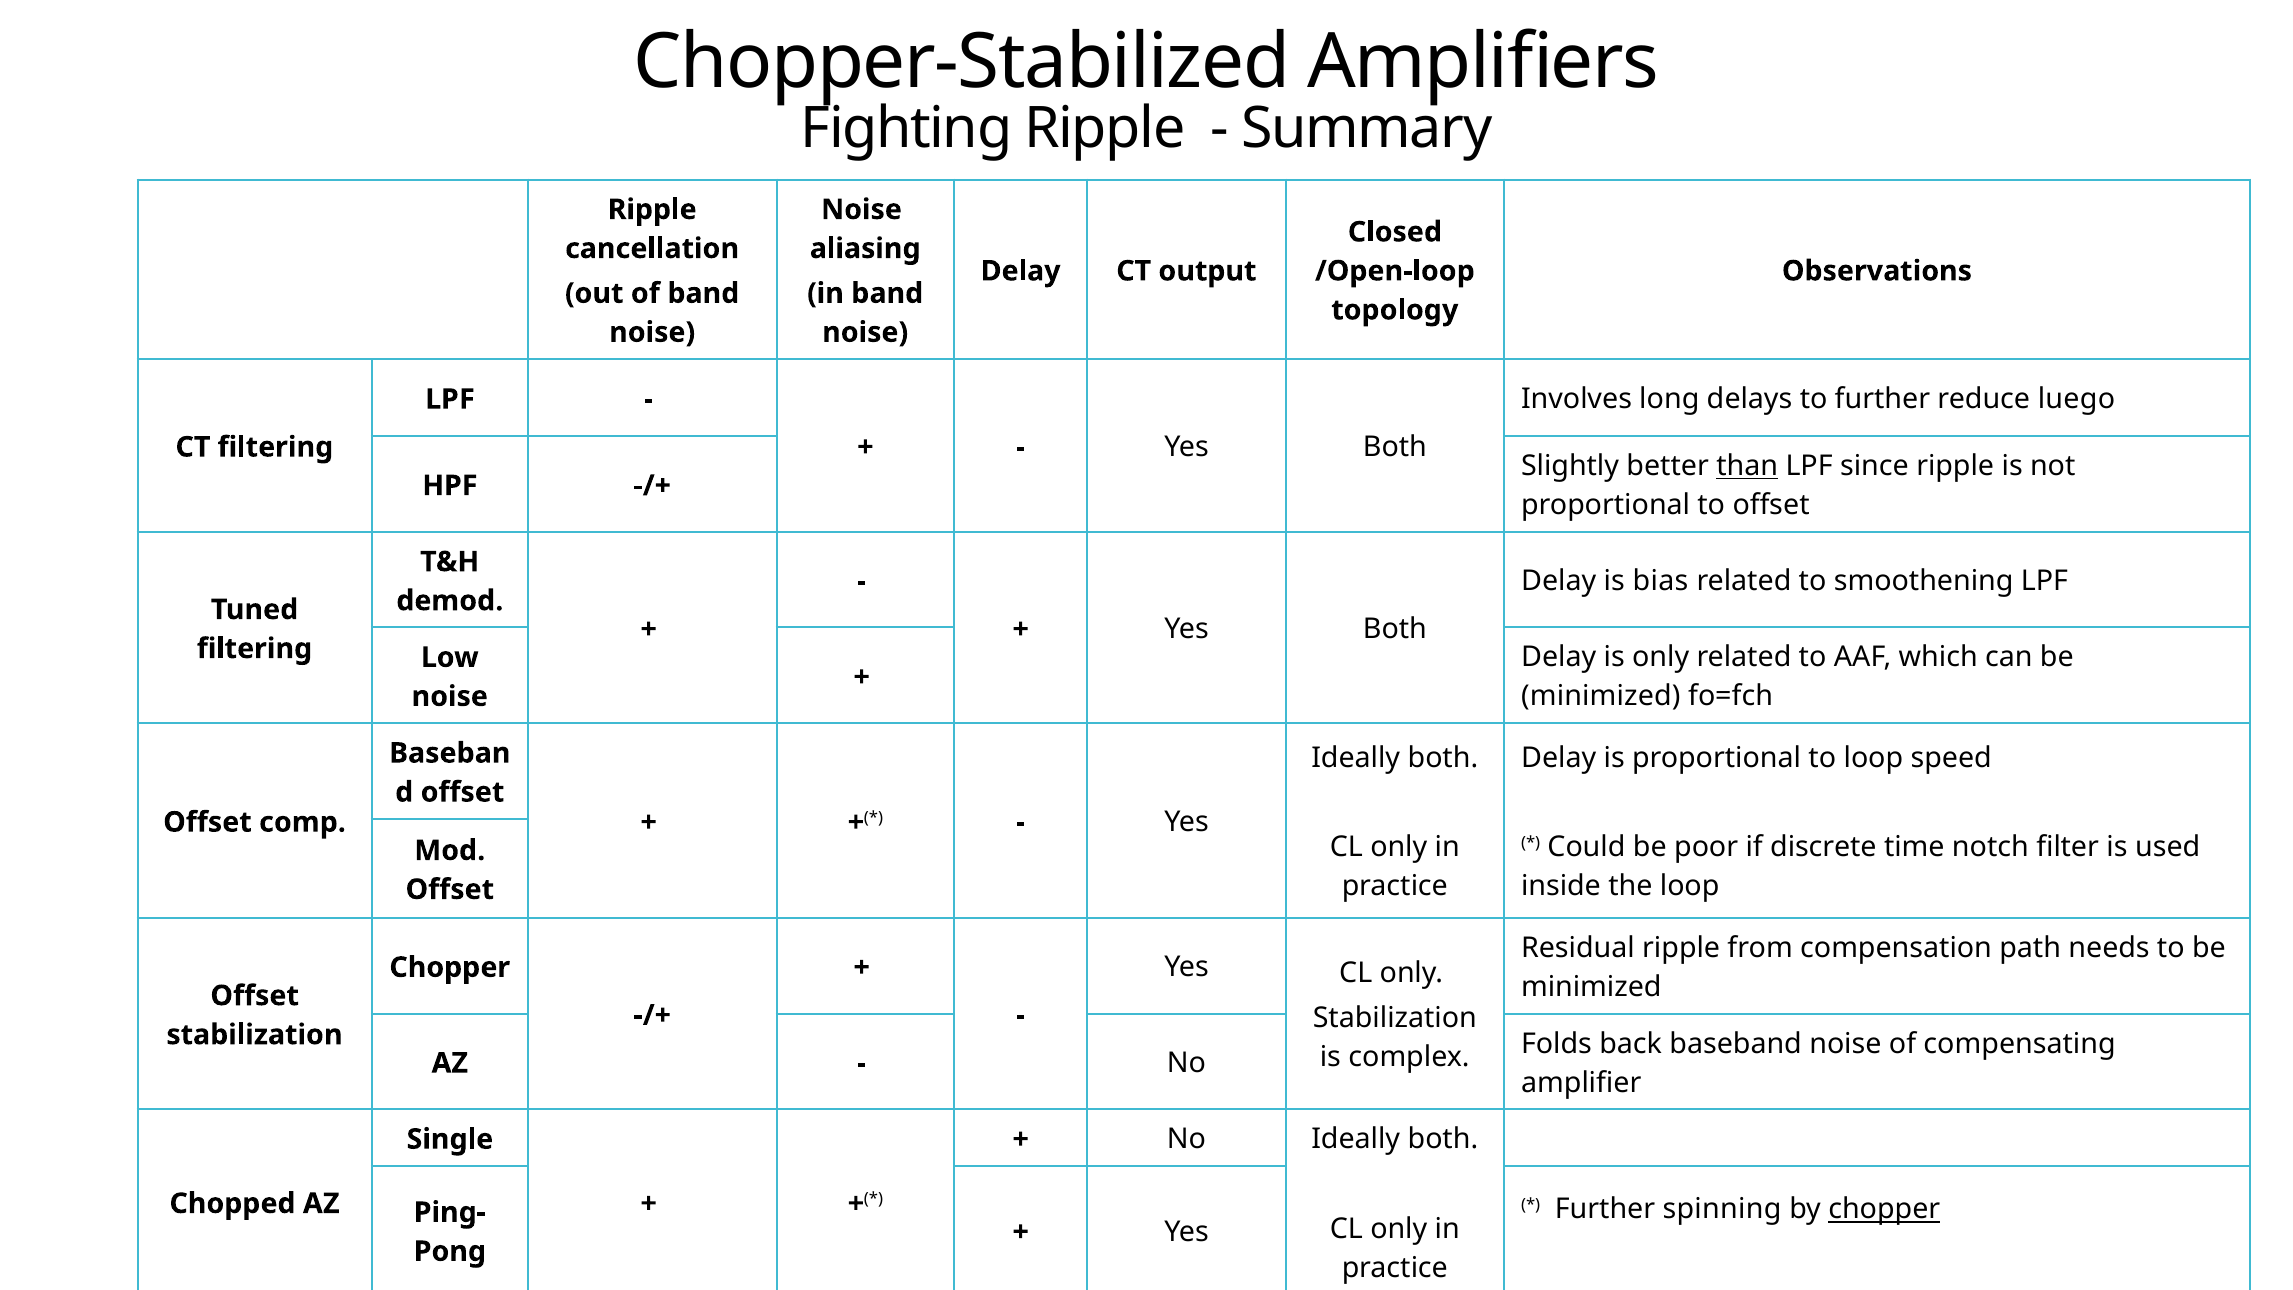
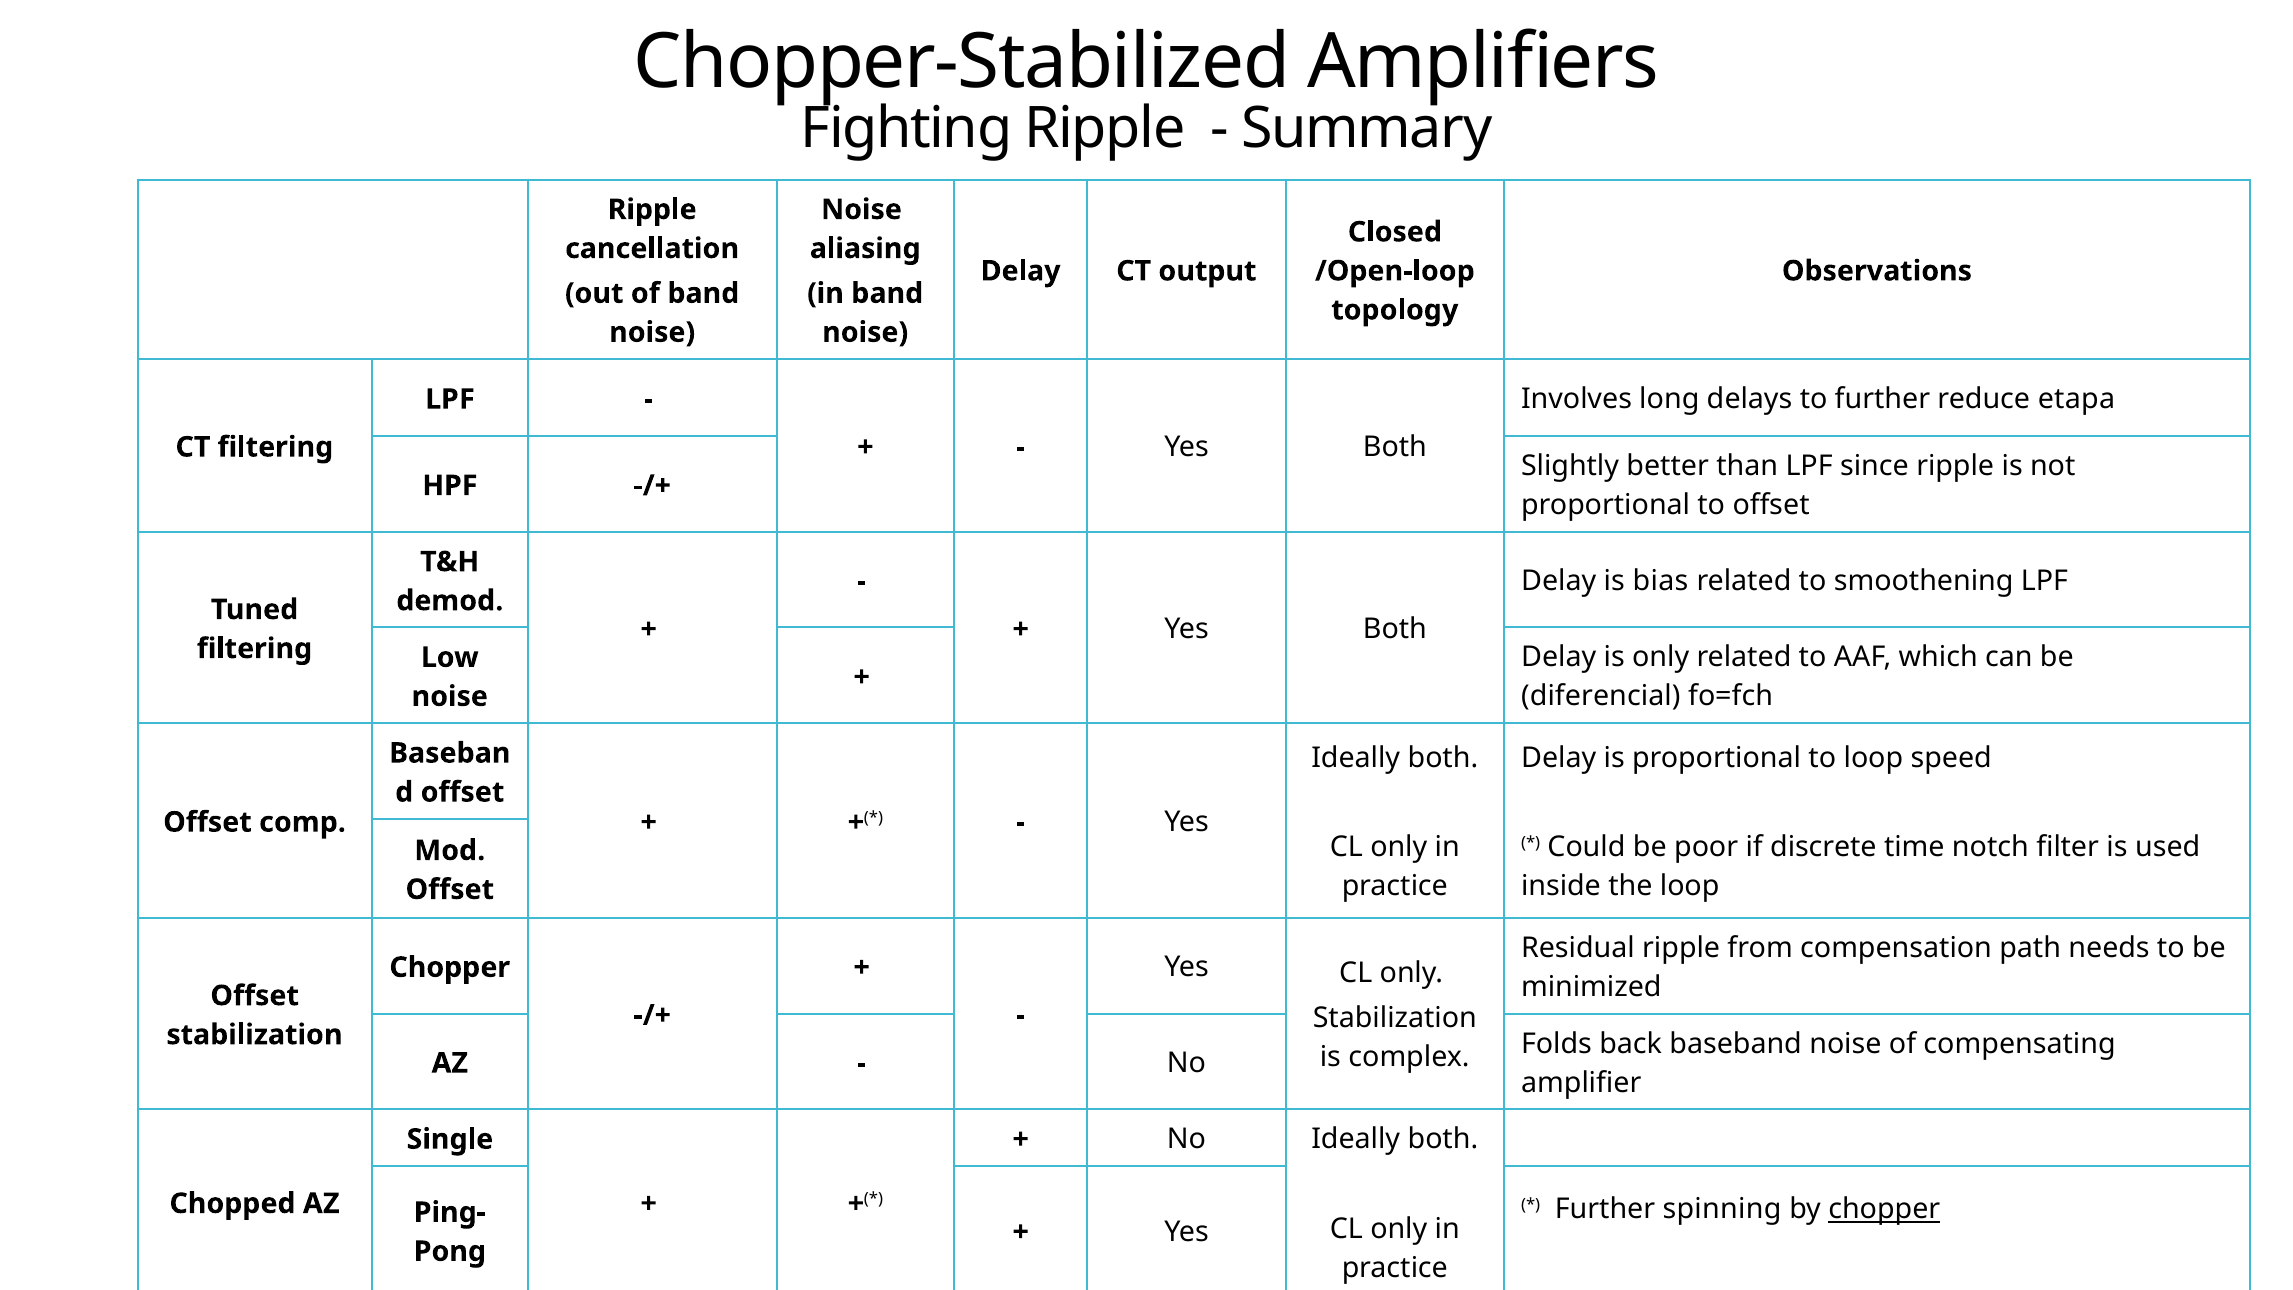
luego: luego -> etapa (2076, 399)
than underline: present -> none (1747, 466)
minimized: minimized -> diferencial (1601, 696)
